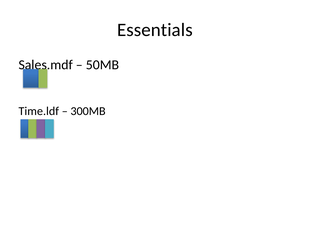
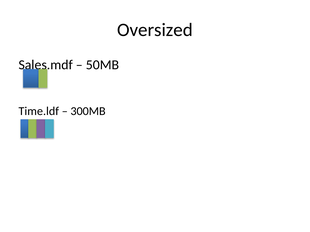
Essentials: Essentials -> Oversized (155, 30)
